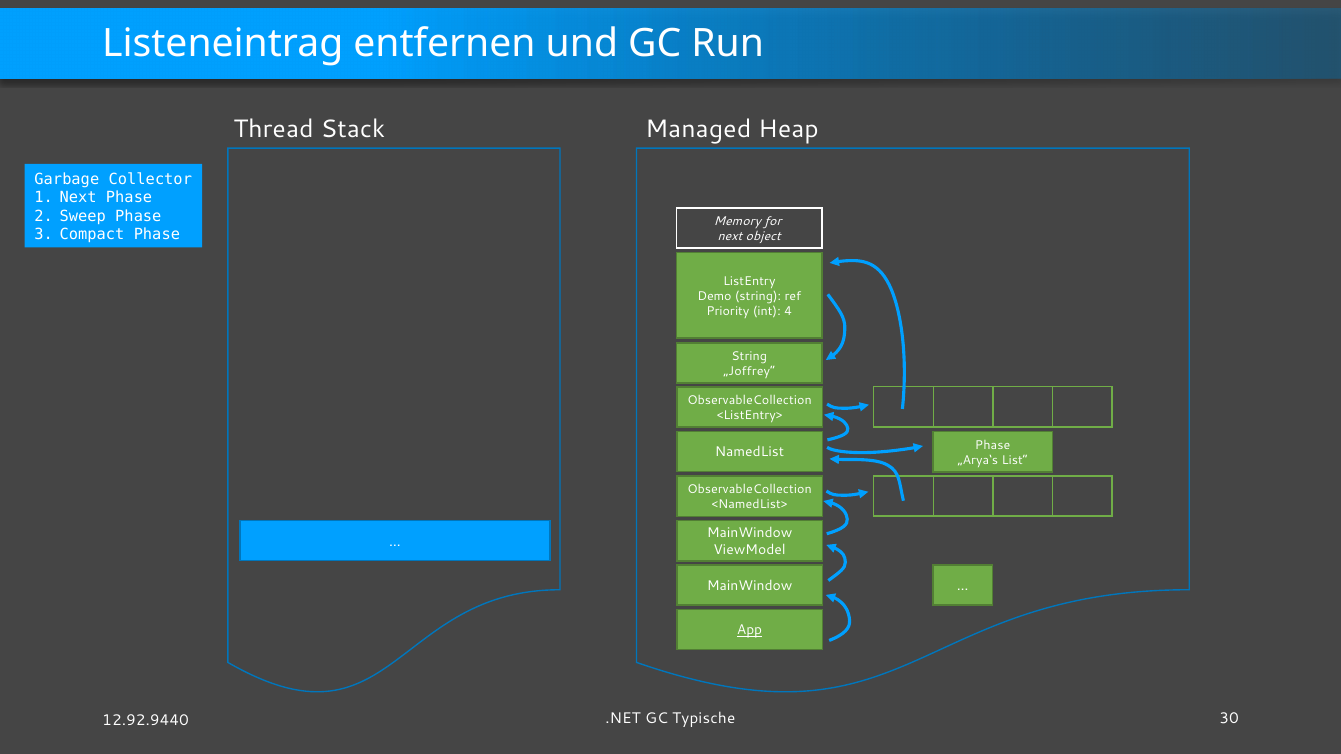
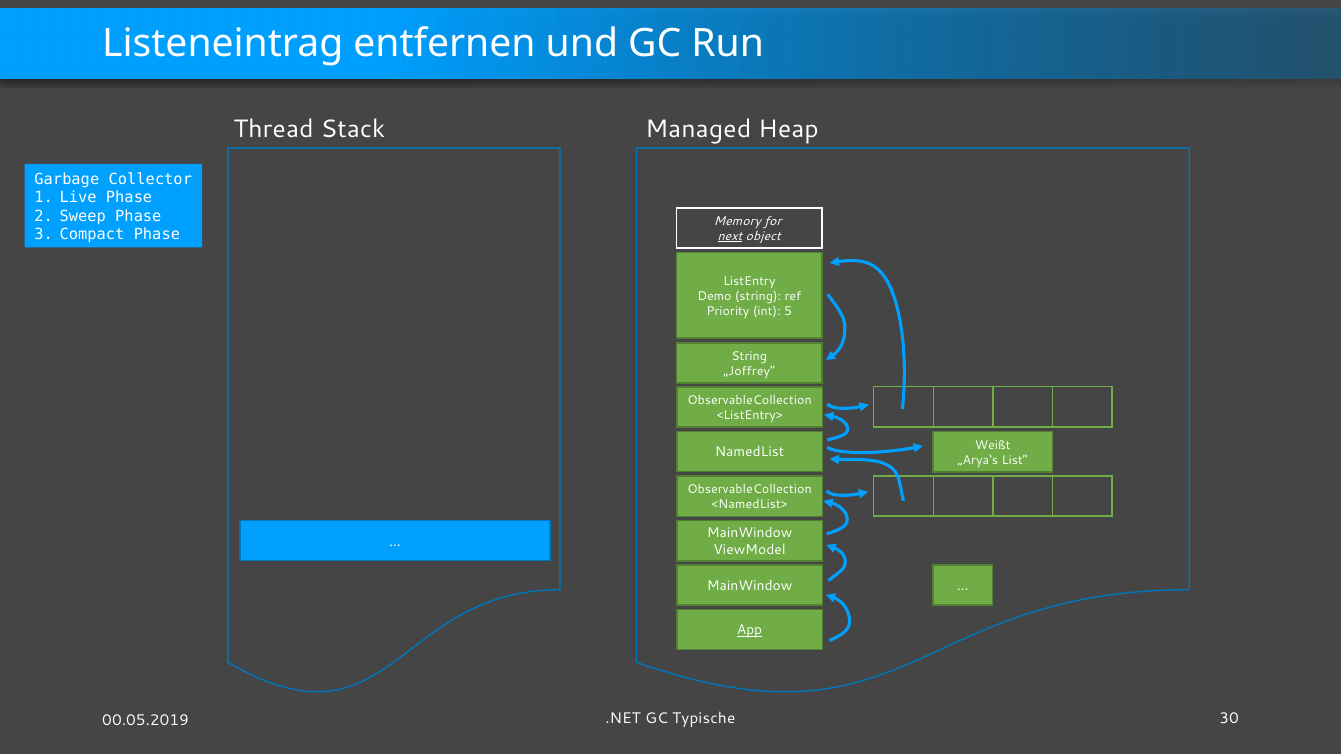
1 Next: Next -> Live (78, 198)
next underline: none -> present (730, 237)
4: 4 -> 5 (788, 311)
Phase: Phase -> Weißt (993, 445)
12.92.9440: 12.92.9440 -> 00.05.2019 (146, 720)
